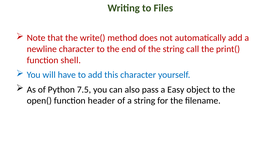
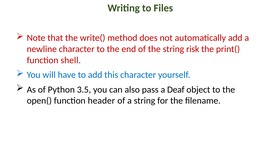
call: call -> risk (193, 49)
7.5: 7.5 -> 3.5 (84, 90)
Easy: Easy -> Deaf (176, 90)
